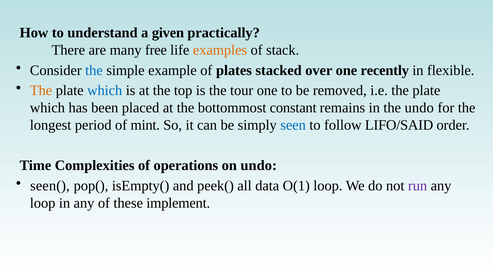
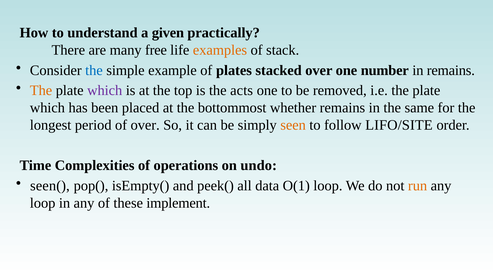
recently: recently -> number (385, 70)
in flexible: flexible -> remains (451, 70)
which colour: blue -> purple (105, 90)
tour: tour -> acts (242, 90)
constant: constant -> whether (293, 108)
the undo: undo -> same (419, 108)
of mint: mint -> over (145, 125)
seen colour: blue -> orange (293, 125)
LIFO/SAID: LIFO/SAID -> LIFO/SITE (399, 125)
run colour: purple -> orange (418, 185)
